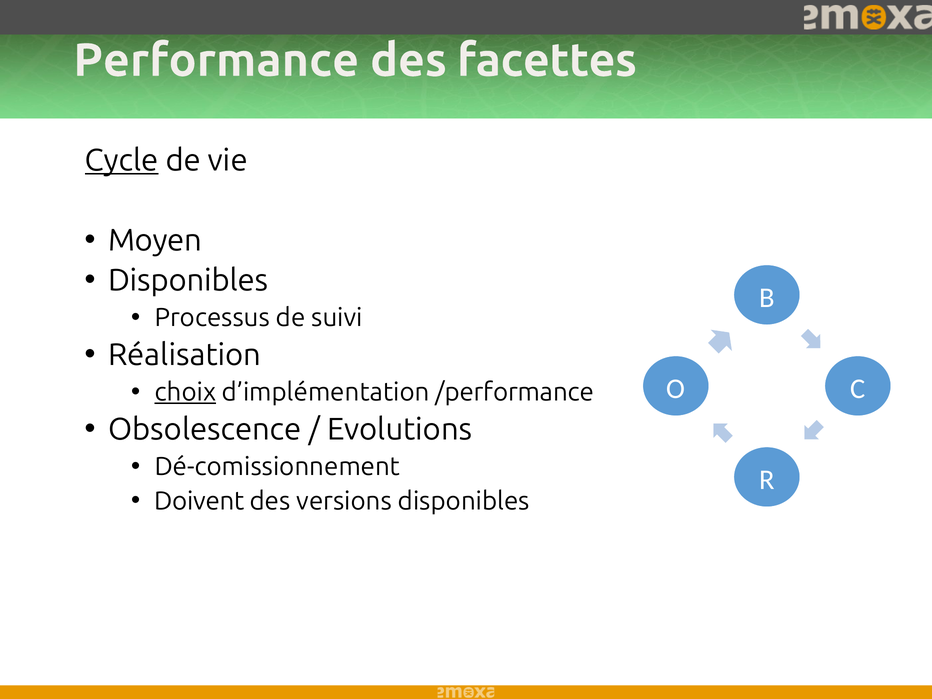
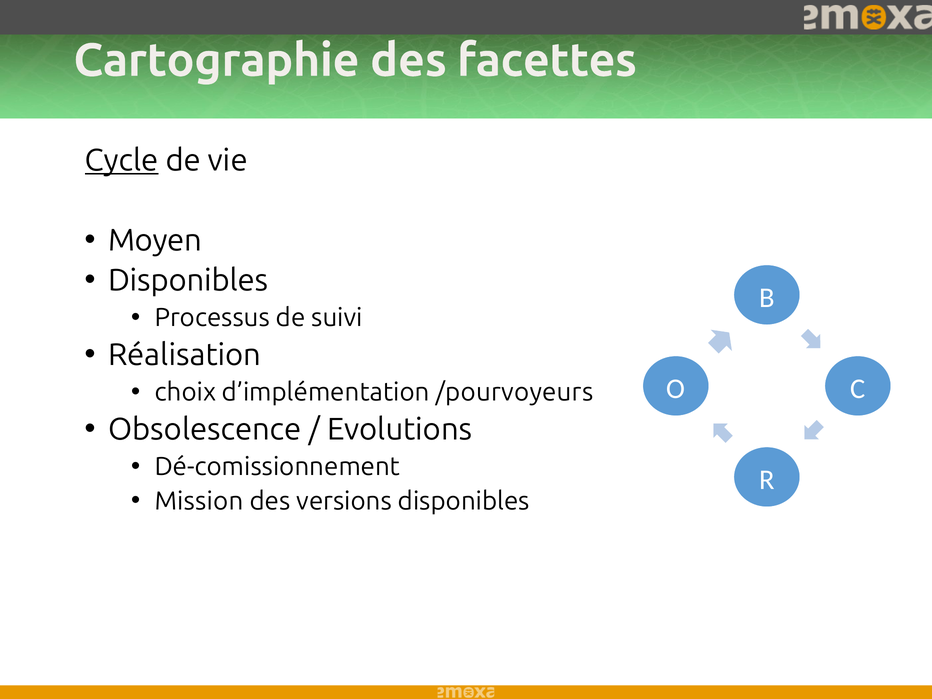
Performance: Performance -> Cartographie (216, 60)
choix underline: present -> none (185, 392)
/performance: /performance -> /pourvoyeurs (514, 392)
Doivent: Doivent -> Mission (199, 501)
